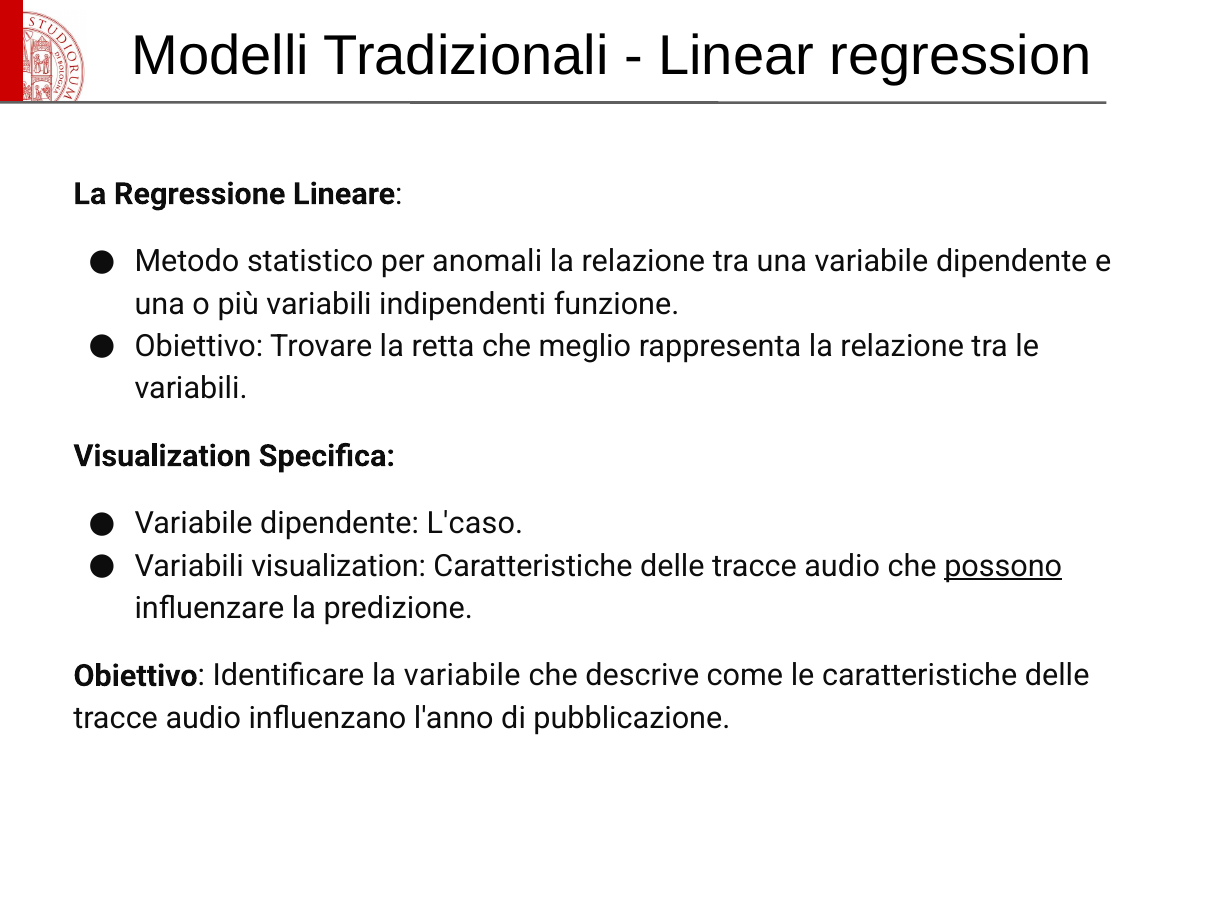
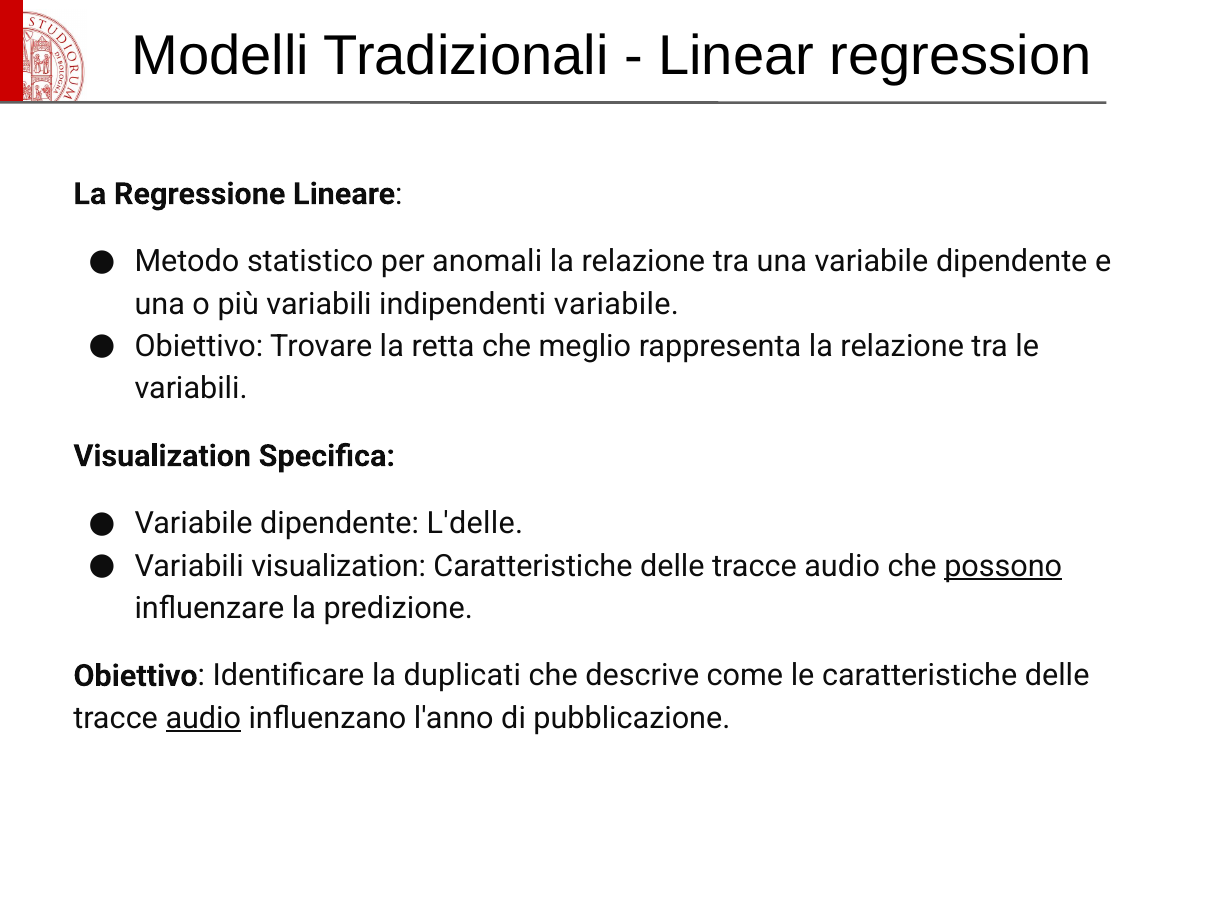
indipendenti funzione: funzione -> variabile (616, 304)
L'caso: L'caso -> L'delle (475, 524)
la variabile: variabile -> duplicati (462, 676)
audio underline: none -> present (203, 718)
